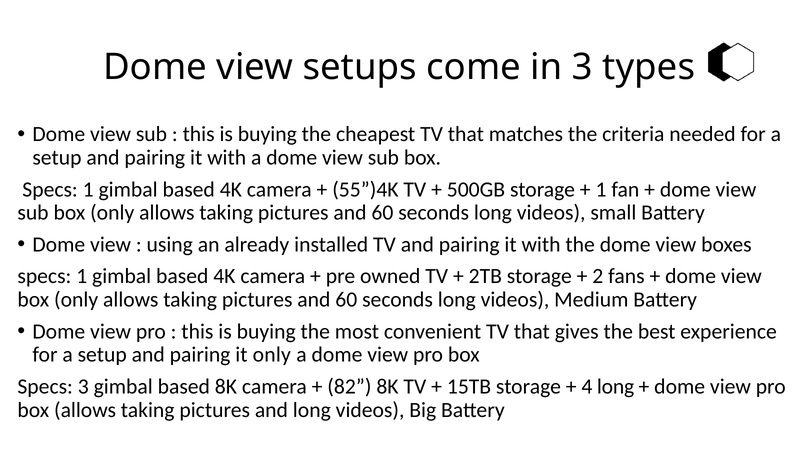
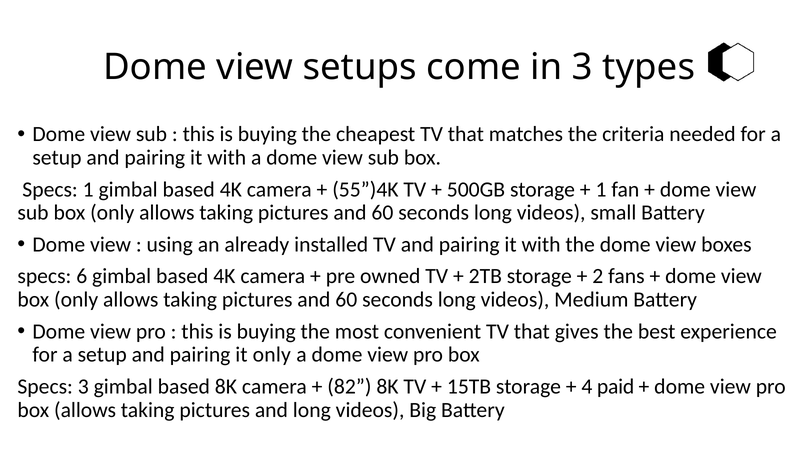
1: 1 -> 6 (82, 276)
4 long: long -> paid (616, 386)
